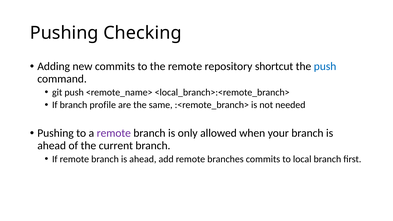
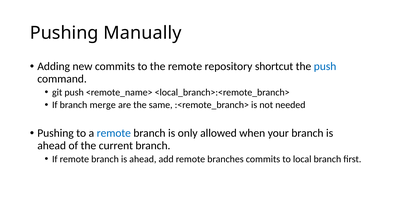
Checking: Checking -> Manually (142, 33)
profile: profile -> merge (103, 105)
remote colour: purple -> blue (114, 133)
